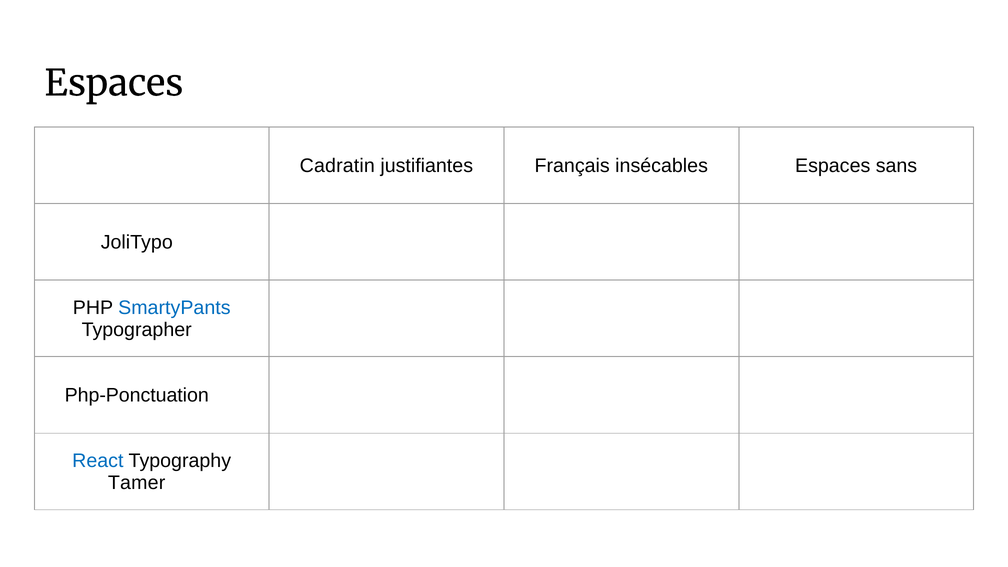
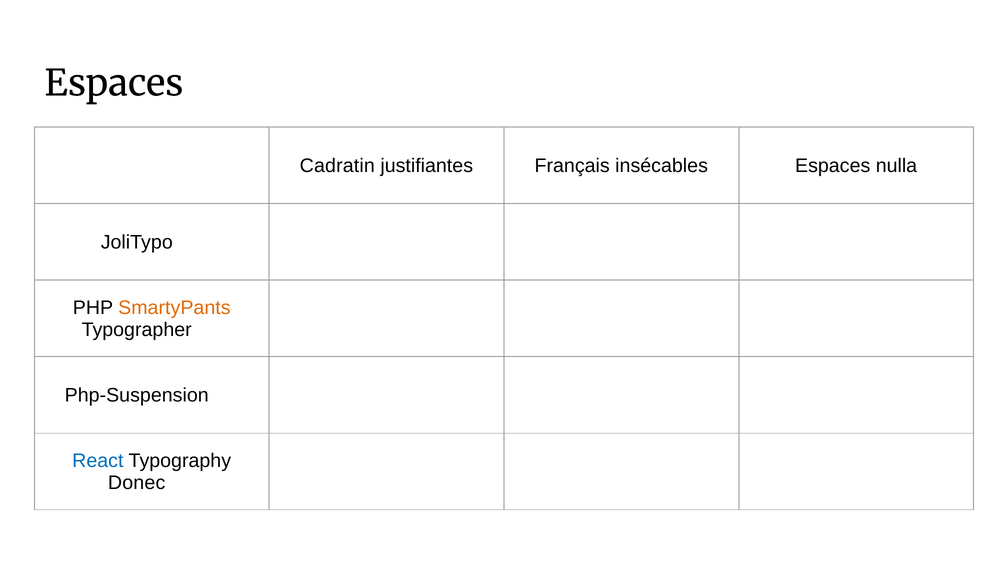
sans: sans -> nulla (896, 166)
SmartyPants colour: blue -> orange (174, 308)
Php-Ponctuation: Php-Ponctuation -> Php-Suspension (137, 395)
Tamer: Tamer -> Donec (137, 483)
